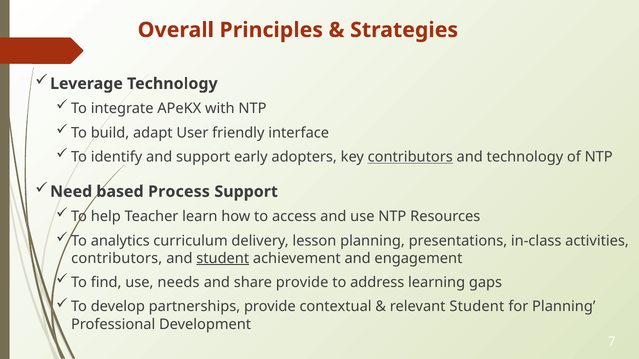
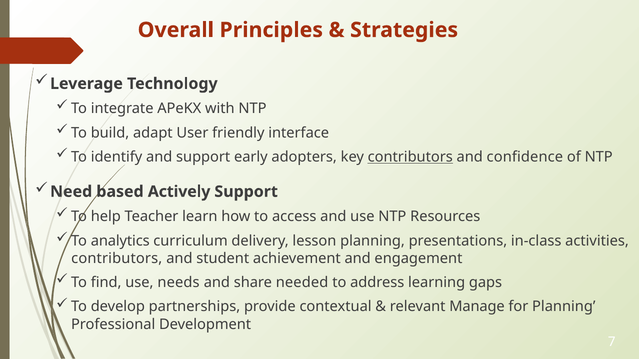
and technology: technology -> confidence (525, 157)
Process: Process -> Actively (179, 192)
student underline: present -> none (223, 259)
share provide: provide -> needed (302, 283)
relevant Student: Student -> Manage (477, 307)
